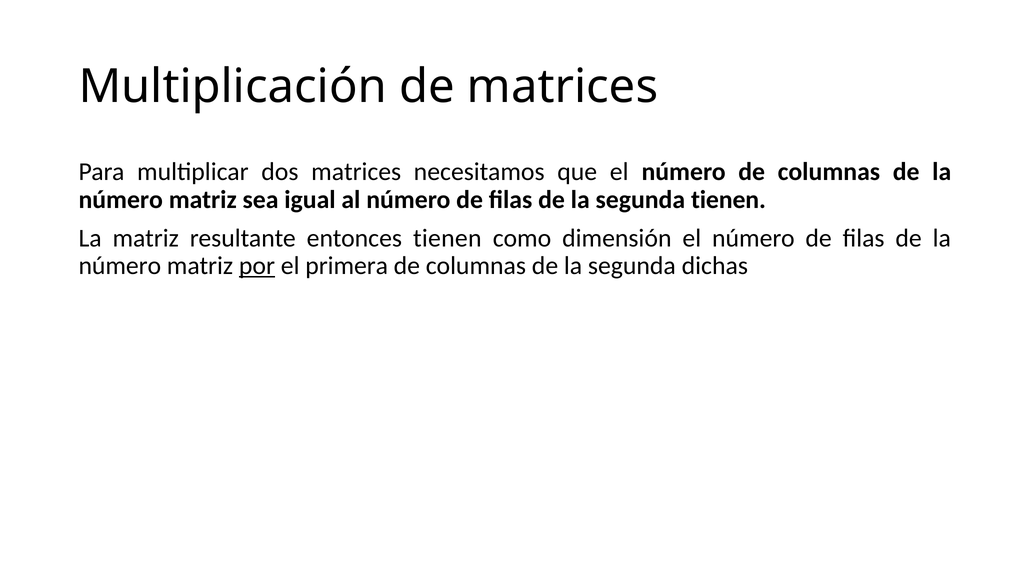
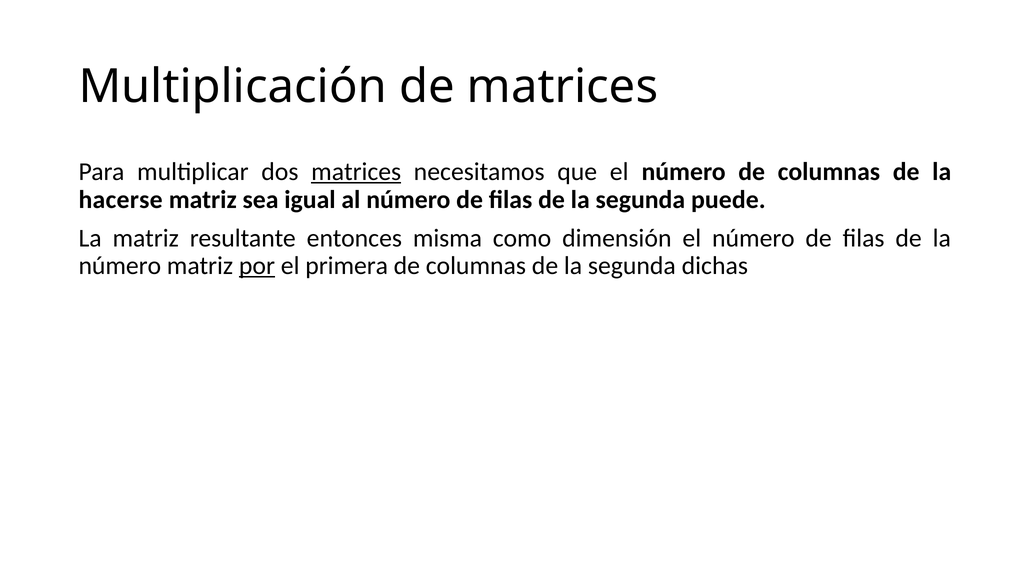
matrices underline: none -> present (356, 172)
número: número -> hacerse (121, 200)
segunda tienen: tienen -> puede (728, 200)
entonces tienen: tienen -> misma (447, 238)
